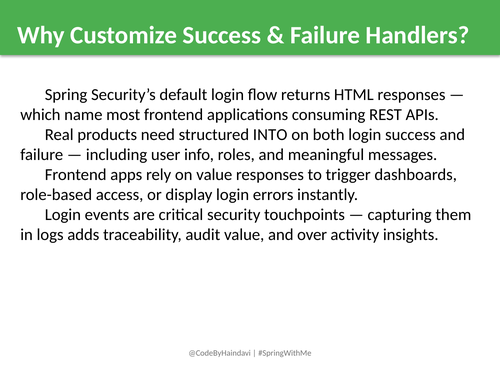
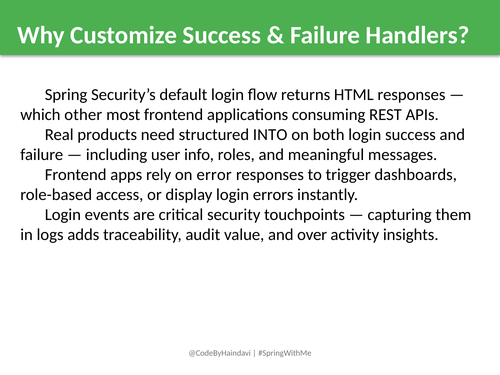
name: name -> other (83, 115)
on value: value -> error (214, 175)
